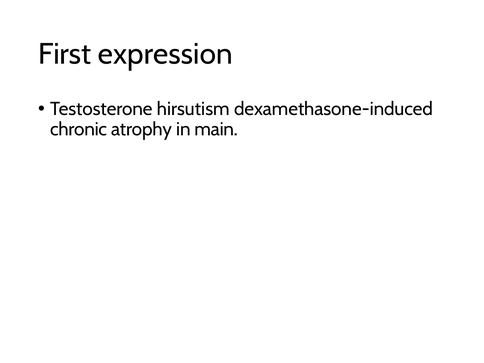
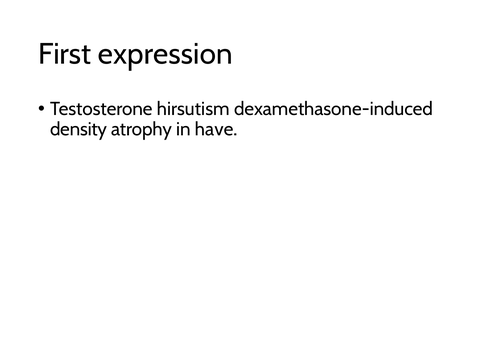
chronic: chronic -> density (79, 129)
main: main -> have (216, 129)
